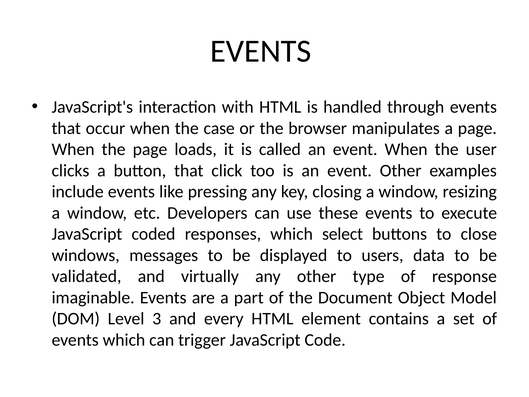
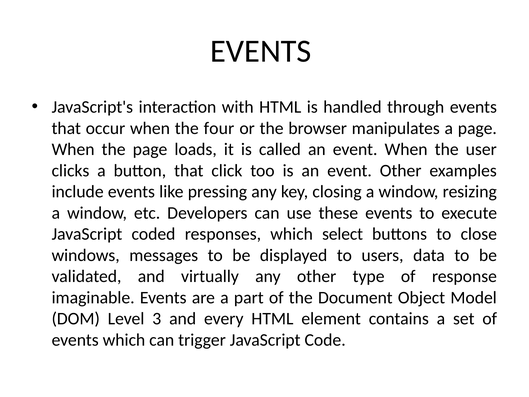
case: case -> four (219, 128)
